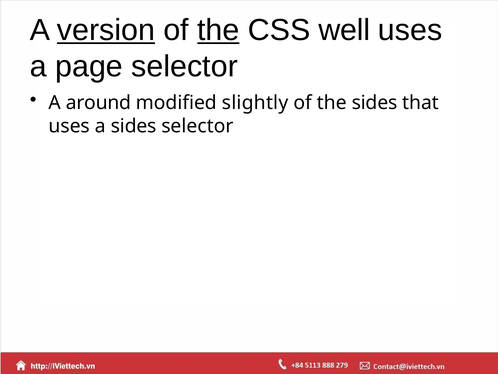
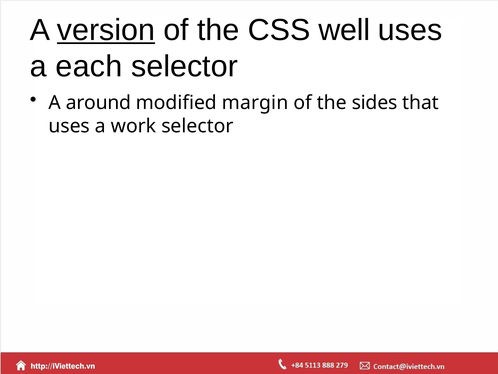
the underline: present -> none (218, 30)
page: page -> each (89, 66)
slightly: slightly -> margin (255, 103)
a sides: sides -> work (134, 126)
